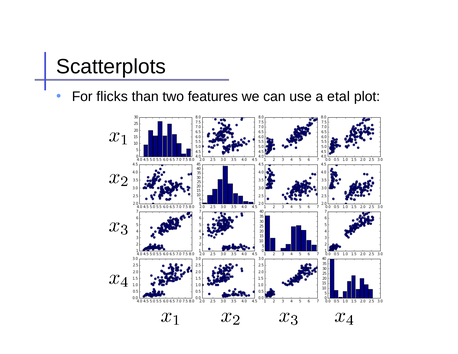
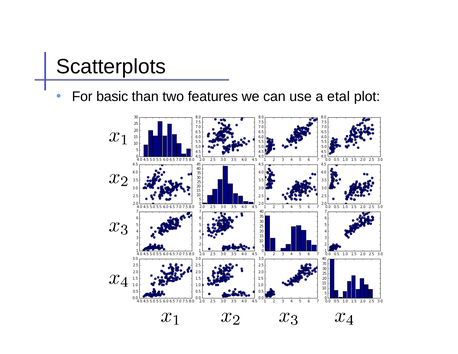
flicks: flicks -> basic (112, 97)
